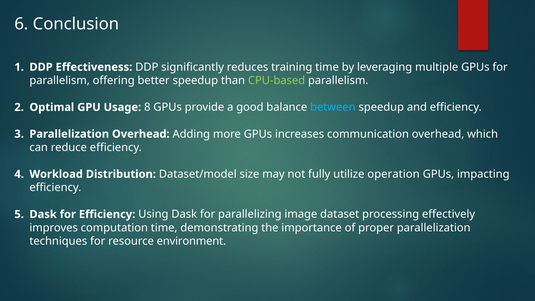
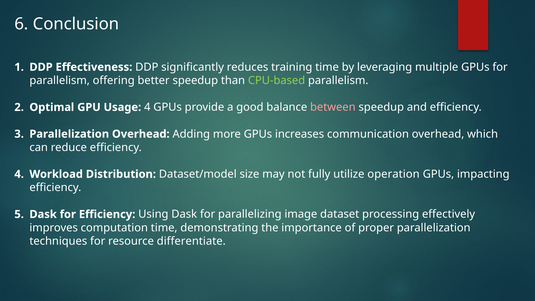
Usage 8: 8 -> 4 (147, 107)
between colour: light blue -> pink (333, 107)
environment: environment -> differentiate (191, 241)
